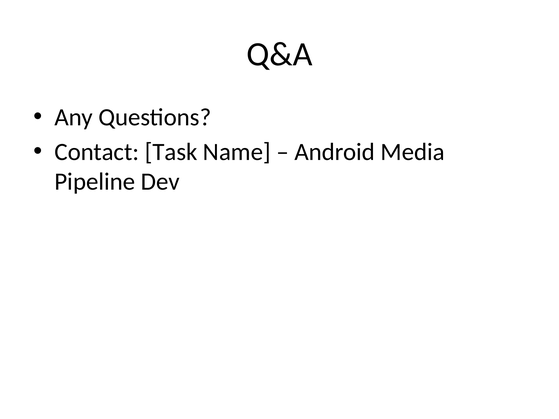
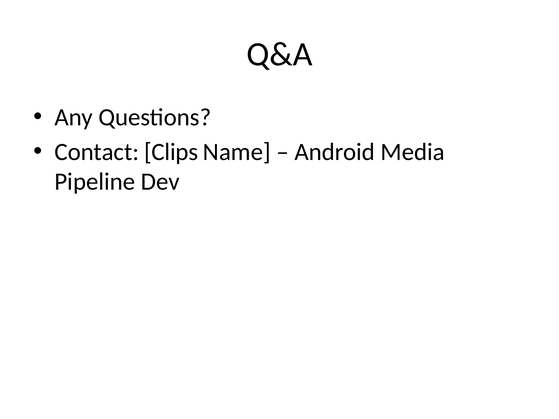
Task: Task -> Clips (171, 152)
